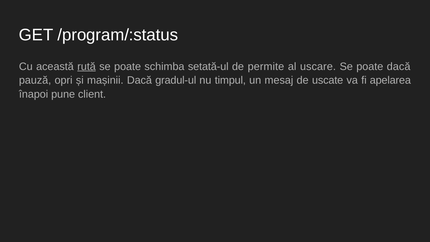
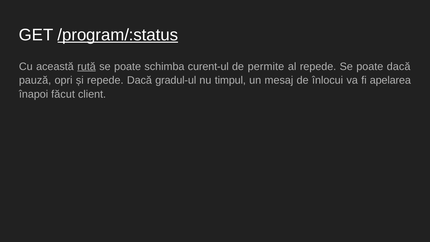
/program/:status underline: none -> present (118, 35)
setată-ul: setată-ul -> curent-ul (208, 66)
al uscare: uscare -> repede (318, 66)
și mașinii: mașinii -> repede (105, 80)
uscate: uscate -> înlocui (328, 80)
pune: pune -> făcut (63, 94)
